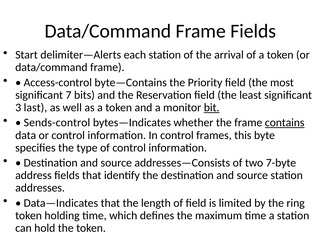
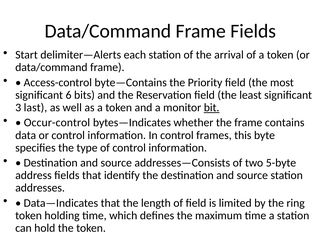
7: 7 -> 6 (69, 95)
Sends-control: Sends-control -> Occur-control (57, 123)
contains underline: present -> none (285, 123)
7-byte: 7-byte -> 5-byte (281, 163)
